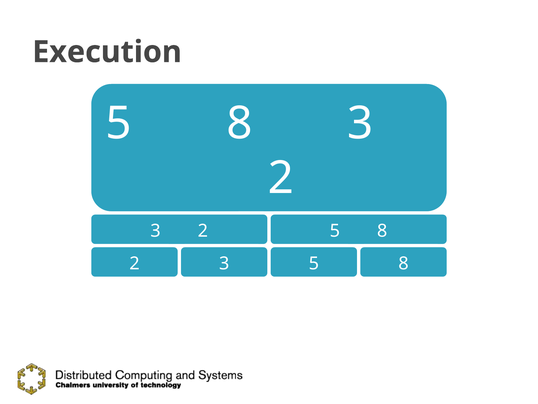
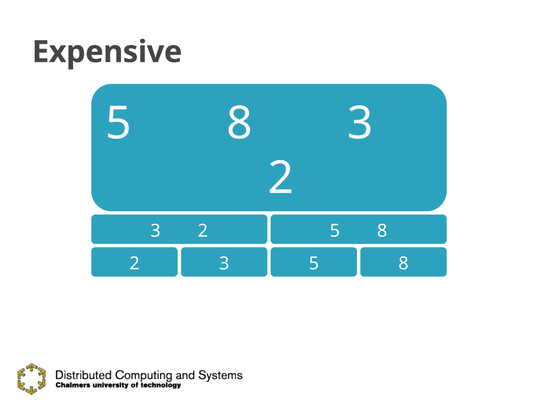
Execution: Execution -> Expensive (107, 52)
